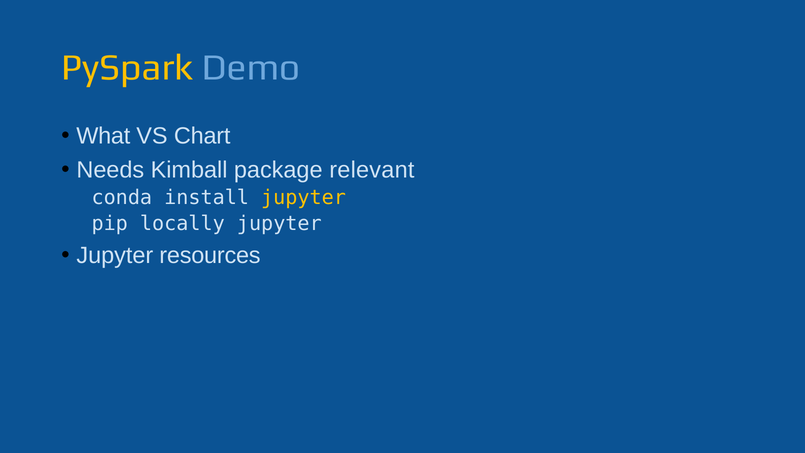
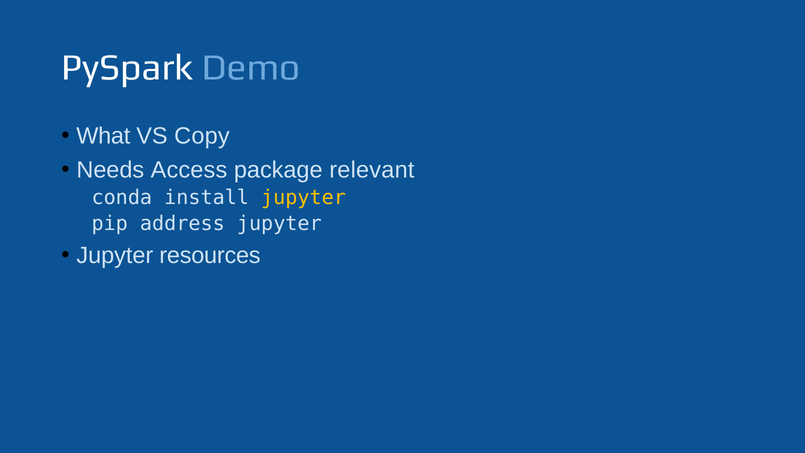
PySpark colour: yellow -> white (127, 68)
Chart: Chart -> Copy (202, 136)
Kimball: Kimball -> Access (189, 170)
locally: locally -> address (182, 223)
